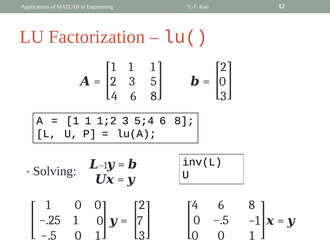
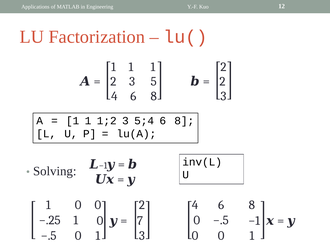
0: 0 -> 2 (222, 82)
